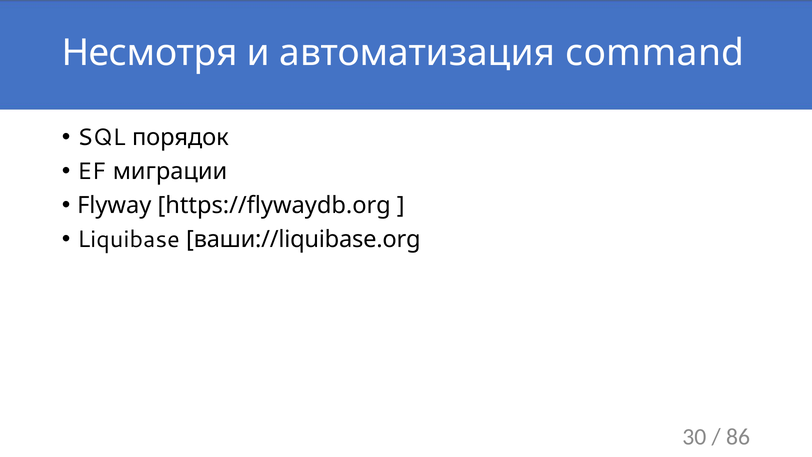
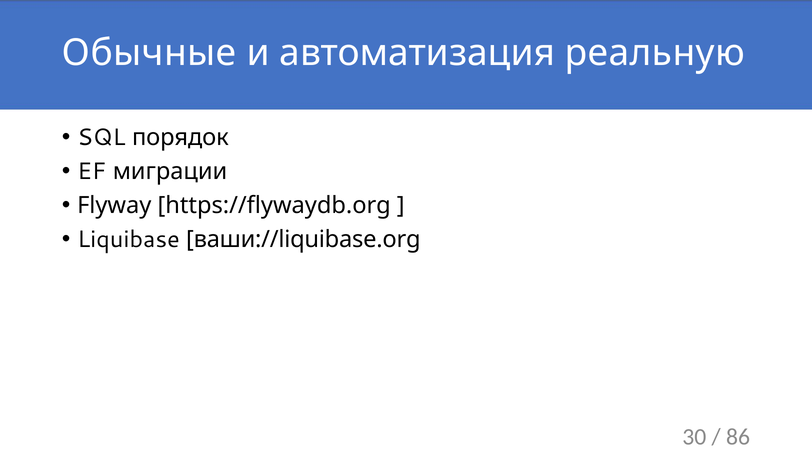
Несмотря: Несмотря -> Обычные (149, 53)
command: command -> реальную (655, 53)
